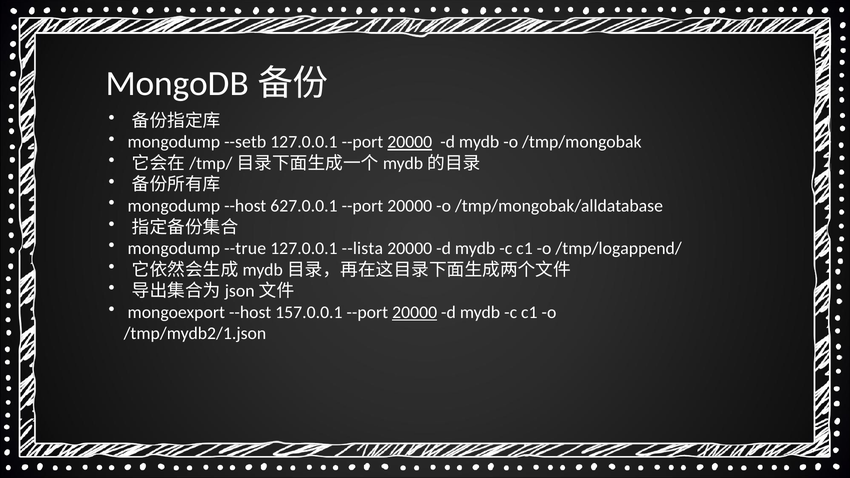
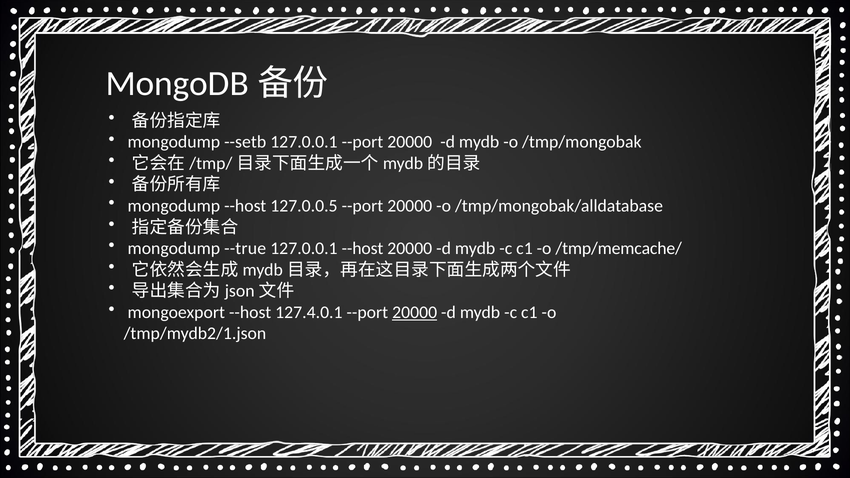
20000 underline: present -> none (410, 142)
627.0.0.1: 627.0.0.1 -> 127.0.0.5 (304, 206)
127.0.0.1 --lista: --lista -> --host (363, 248)
/tmp/logappend/: /tmp/logappend/ -> /tmp/memcache/ (619, 248)
157.0.0.1: 157.0.0.1 -> 127.4.0.1 (309, 312)
